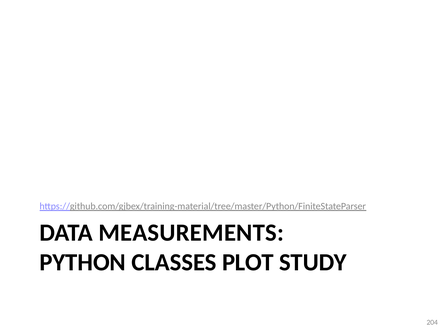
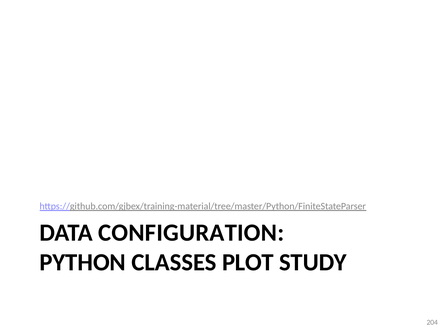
MEASUREMENTS: MEASUREMENTS -> CONFIGURATION (191, 233)
